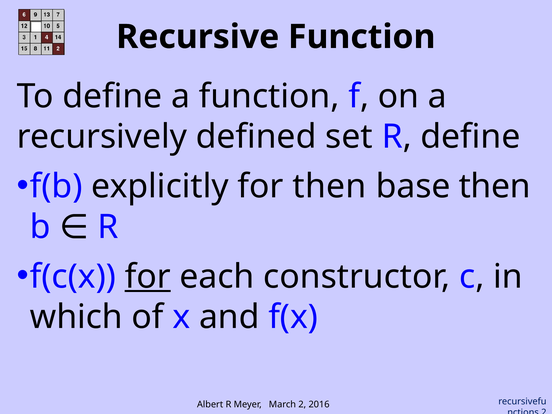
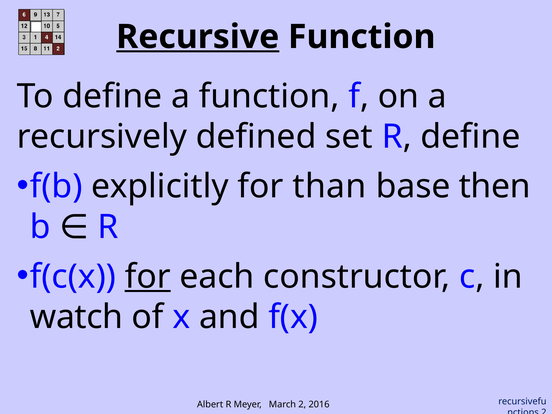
Recursive underline: none -> present (198, 37)
for then: then -> than (329, 186)
which: which -> watch (77, 317)
